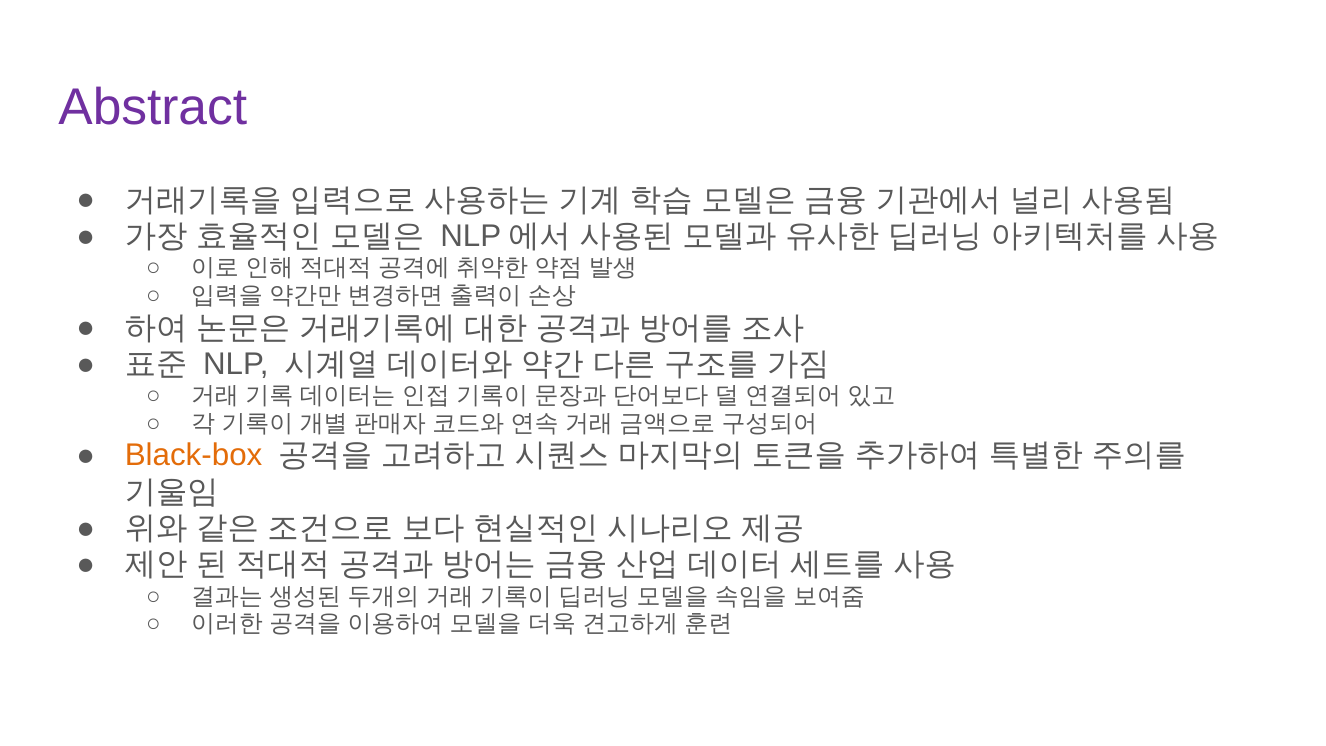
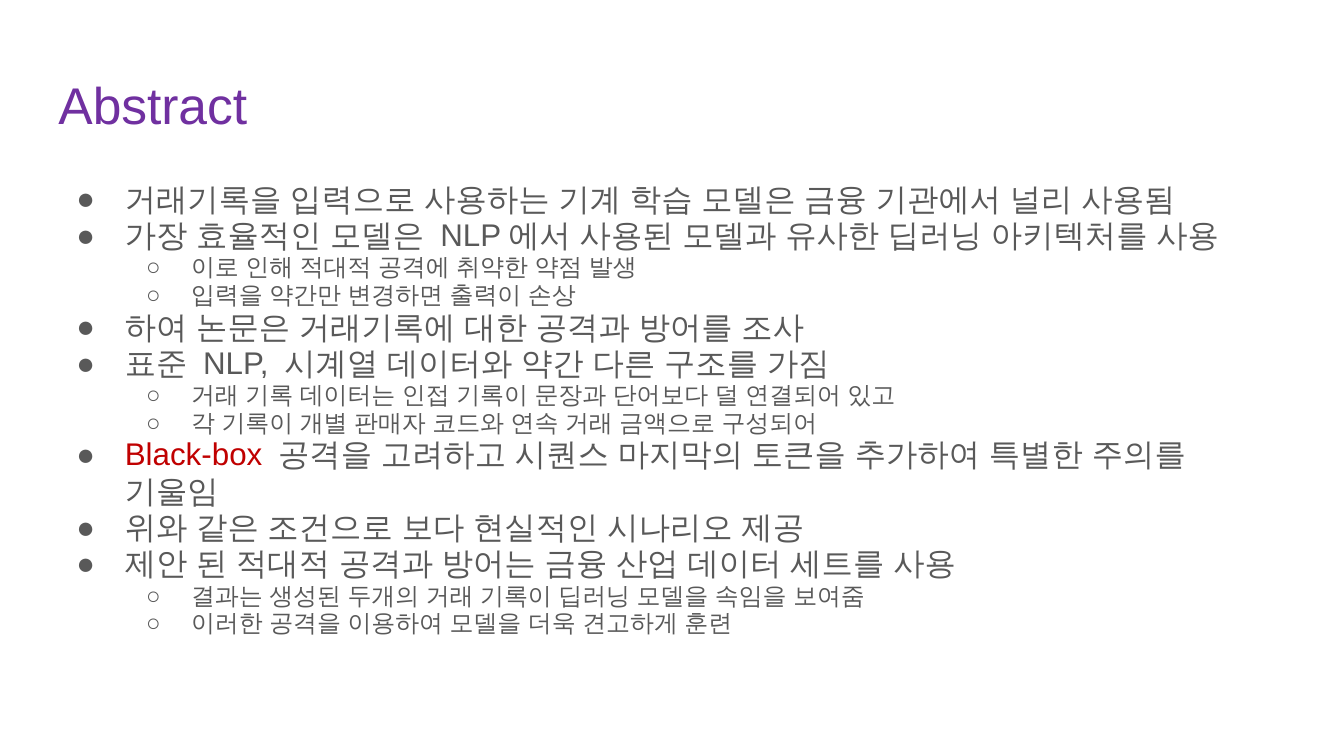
Black-box colour: orange -> red (194, 456)
